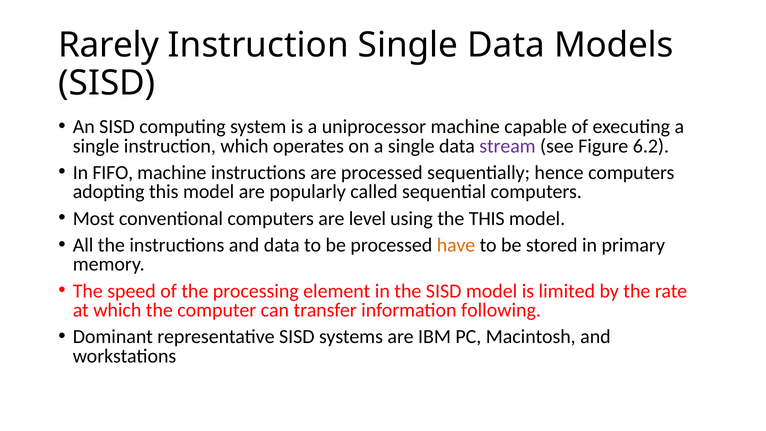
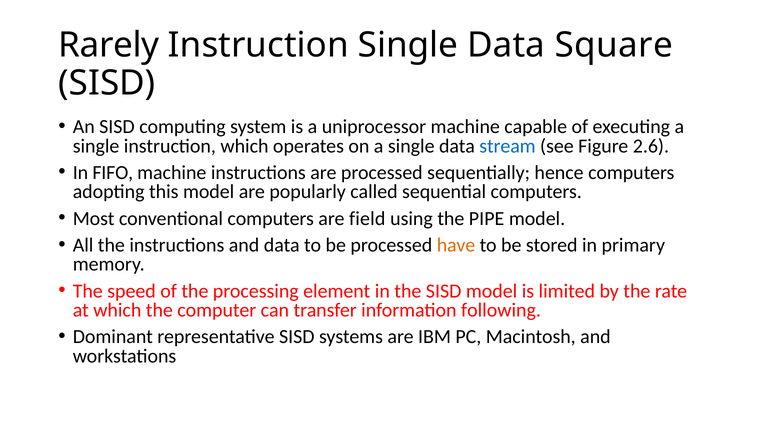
Models: Models -> Square (614, 45)
stream colour: purple -> blue (507, 146)
6.2: 6.2 -> 2.6 (651, 146)
level: level -> field (367, 218)
the THIS: THIS -> PIPE (487, 218)
